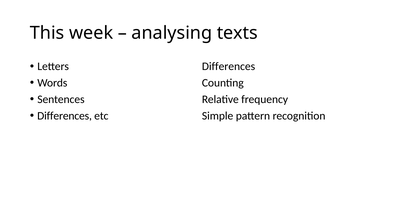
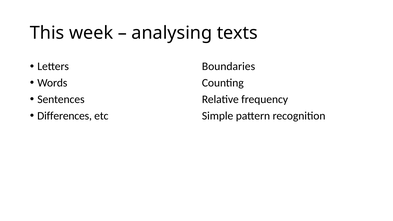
Differences: Differences -> Boundaries (229, 66)
